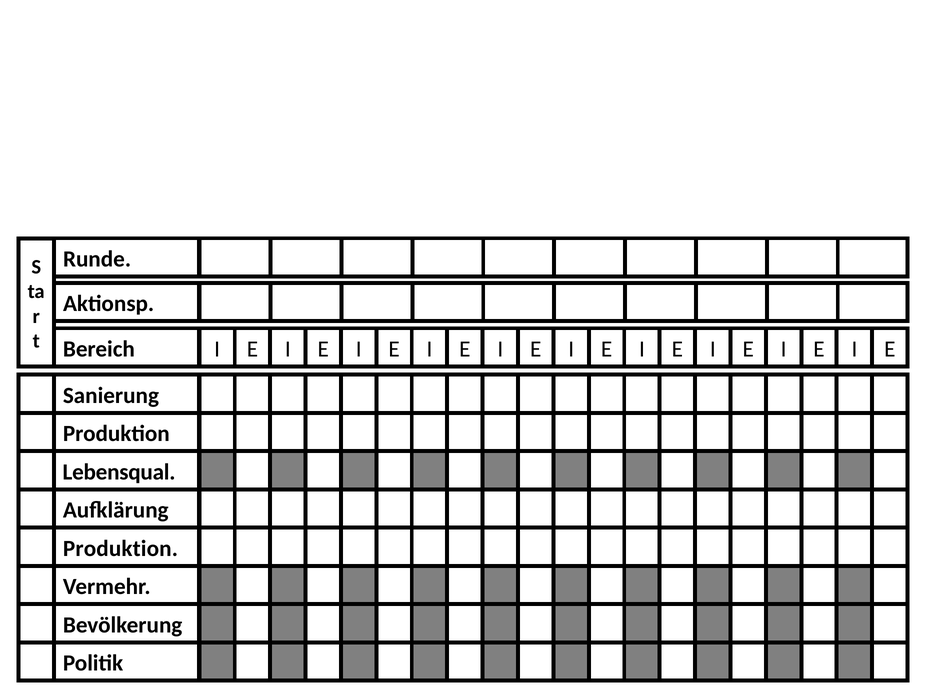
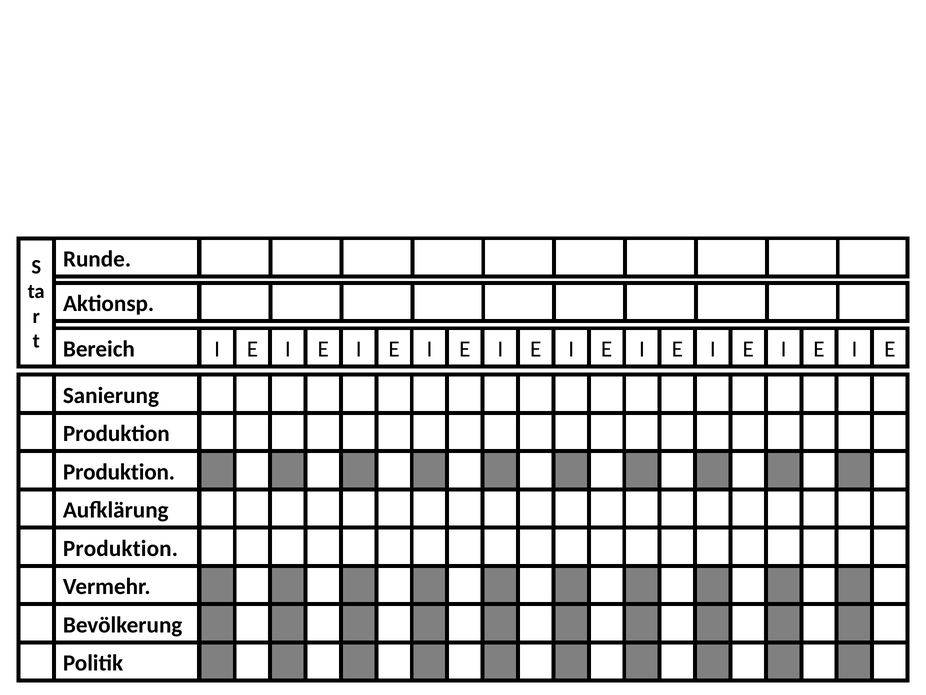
Lebensqual: Lebensqual -> Produktion (119, 472)
